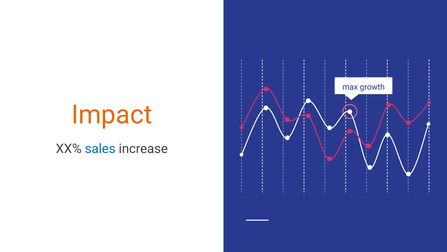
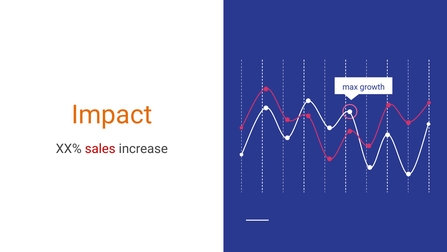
sales colour: blue -> red (100, 149)
